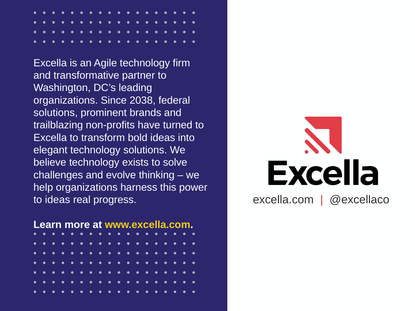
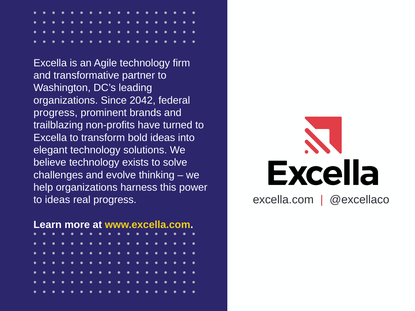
2038: 2038 -> 2042 (143, 100)
solutions: solutions -> progress (56, 113)
